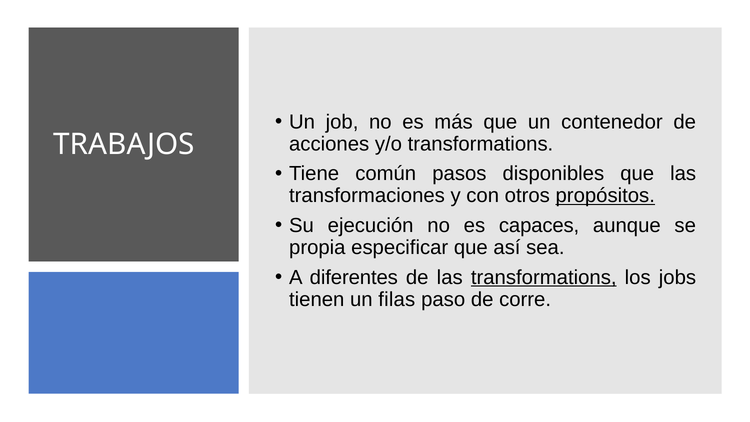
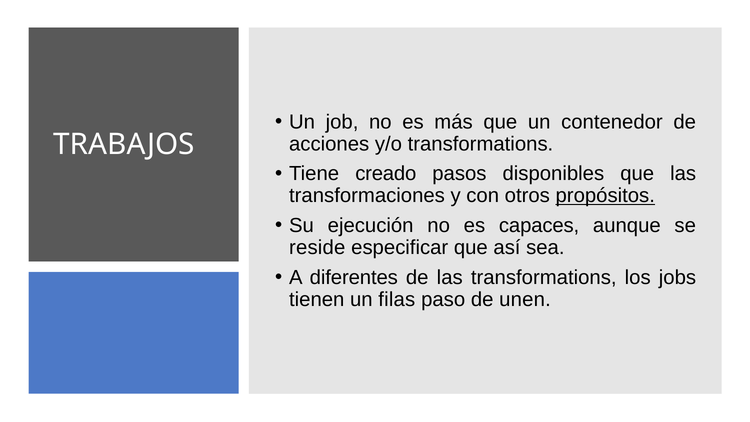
común: común -> creado (386, 174)
propia: propia -> reside (317, 247)
transformations underline: present -> none (544, 277)
corre: corre -> unen (525, 299)
